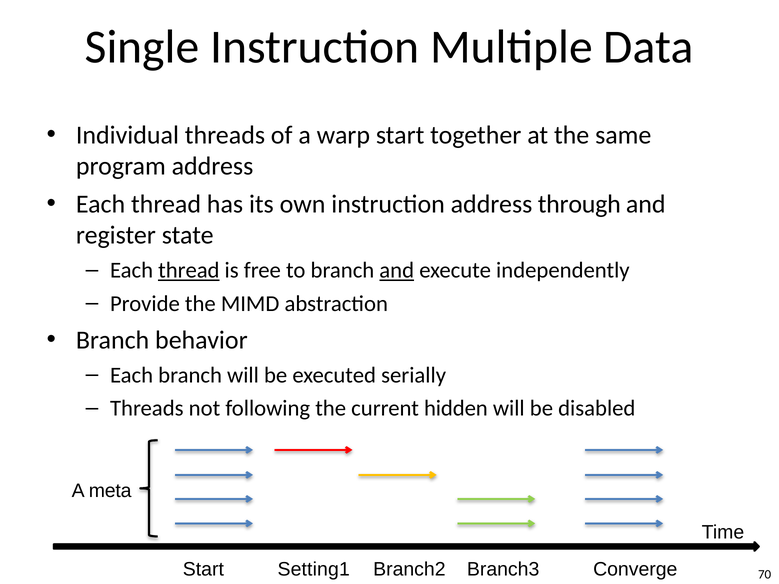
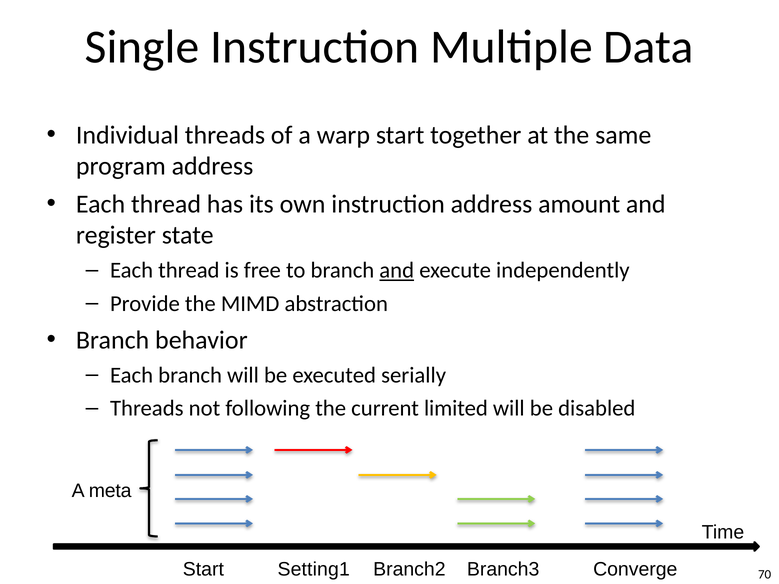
through: through -> amount (579, 204)
thread underline: present -> none (189, 270)
hidden: hidden -> limited (456, 409)
